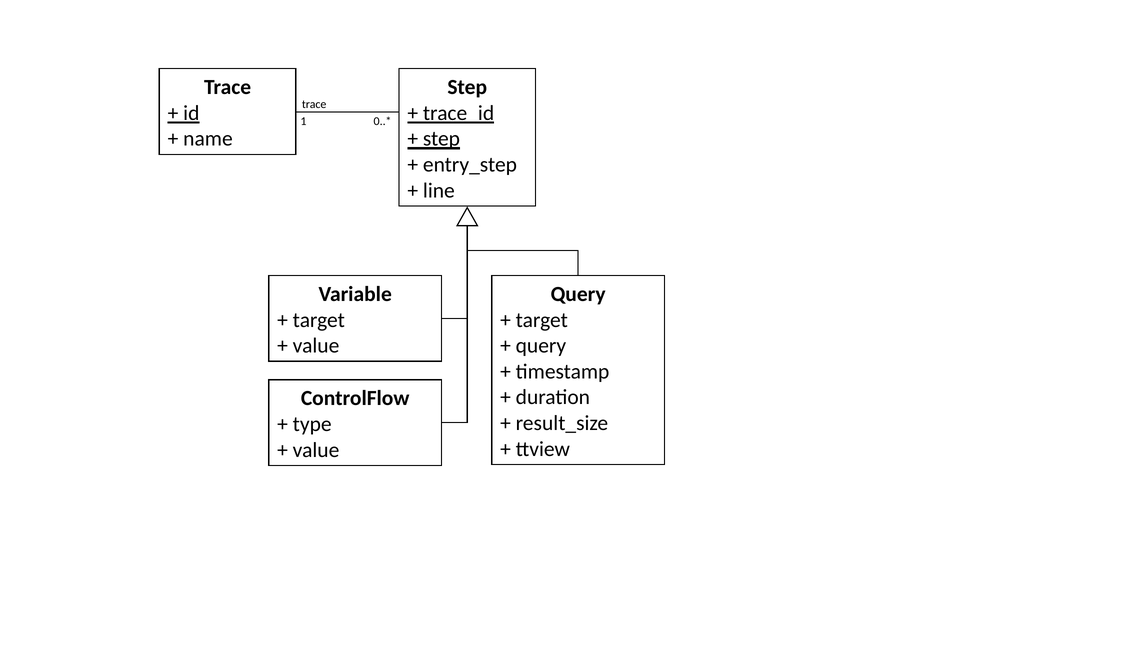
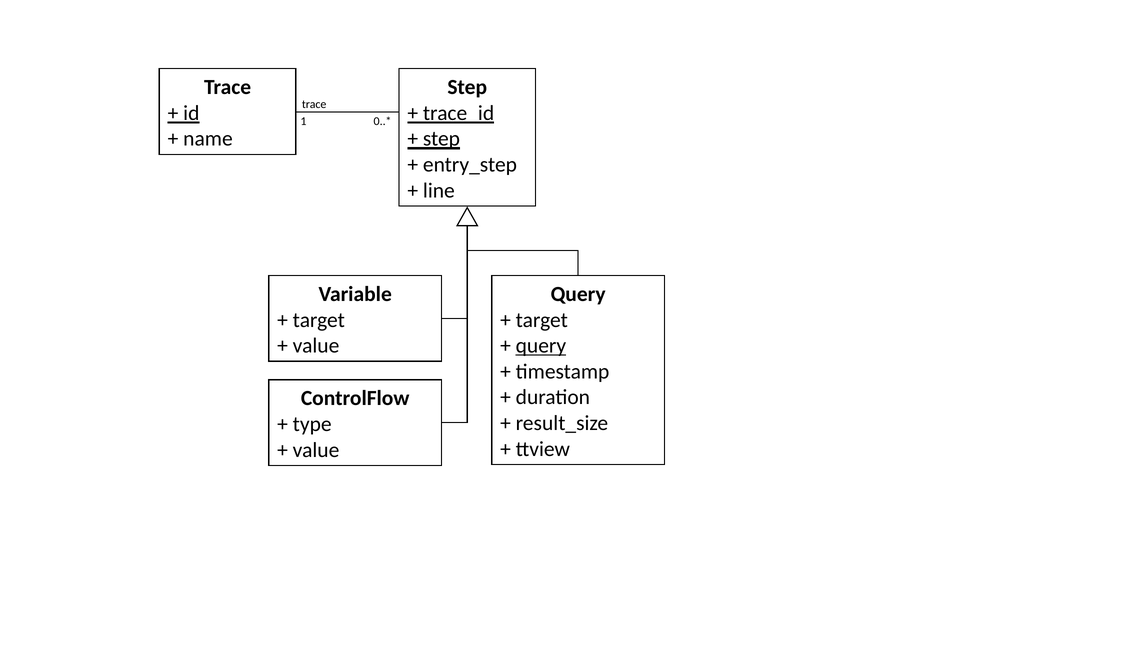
query underline: none -> present (541, 346)
